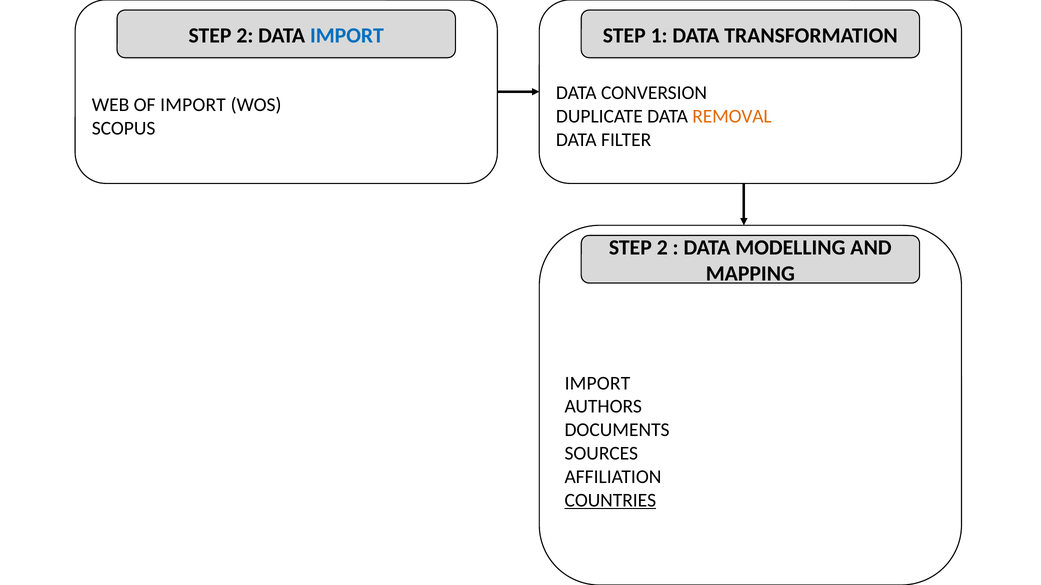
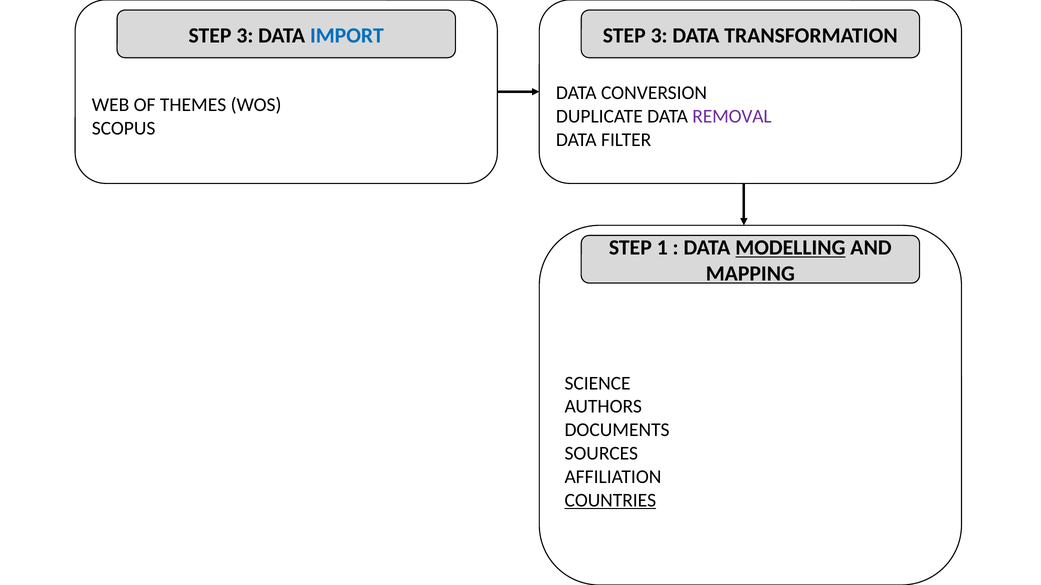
2: 2 -> 3 (245, 35)
1: 1 -> 3 (659, 35)
OF IMPORT: IMPORT -> THEMES (193, 105)
REMOVAL colour: orange -> purple (732, 117)
2: 2 -> 1 (662, 248)
MODELLING underline: none -> present (790, 248)
IMPORT: IMPORT -> SCIENCE (598, 383)
